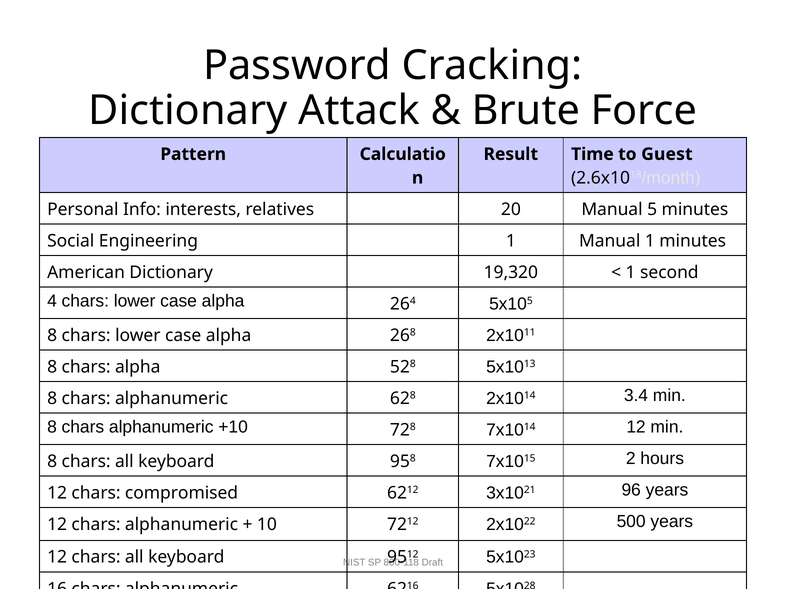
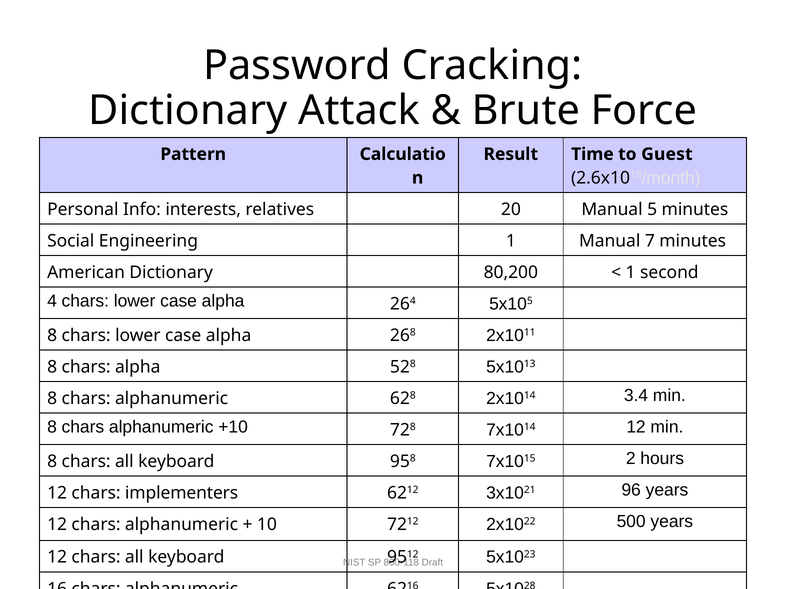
Manual 1: 1 -> 7 (650, 241)
19,320: 19,320 -> 80,200 (511, 273)
compromised: compromised -> implementers (182, 493)
